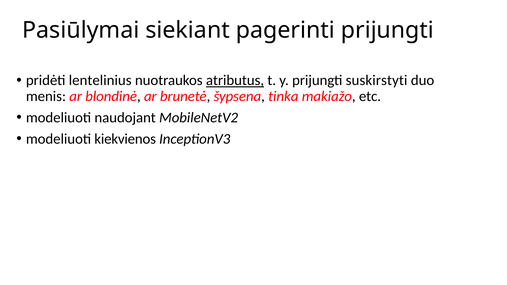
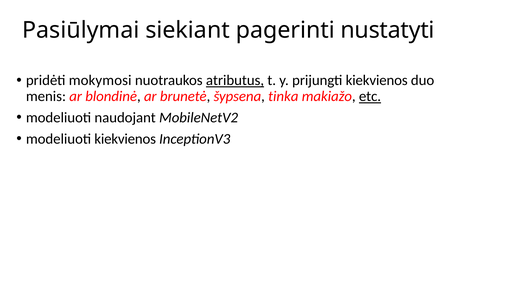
pagerinti prijungti: prijungti -> nustatyti (388, 30)
lentelinius: lentelinius -> mokymosi (100, 80)
prijungti suskirstyti: suskirstyti -> kiekvienos (377, 80)
etc underline: none -> present (370, 96)
